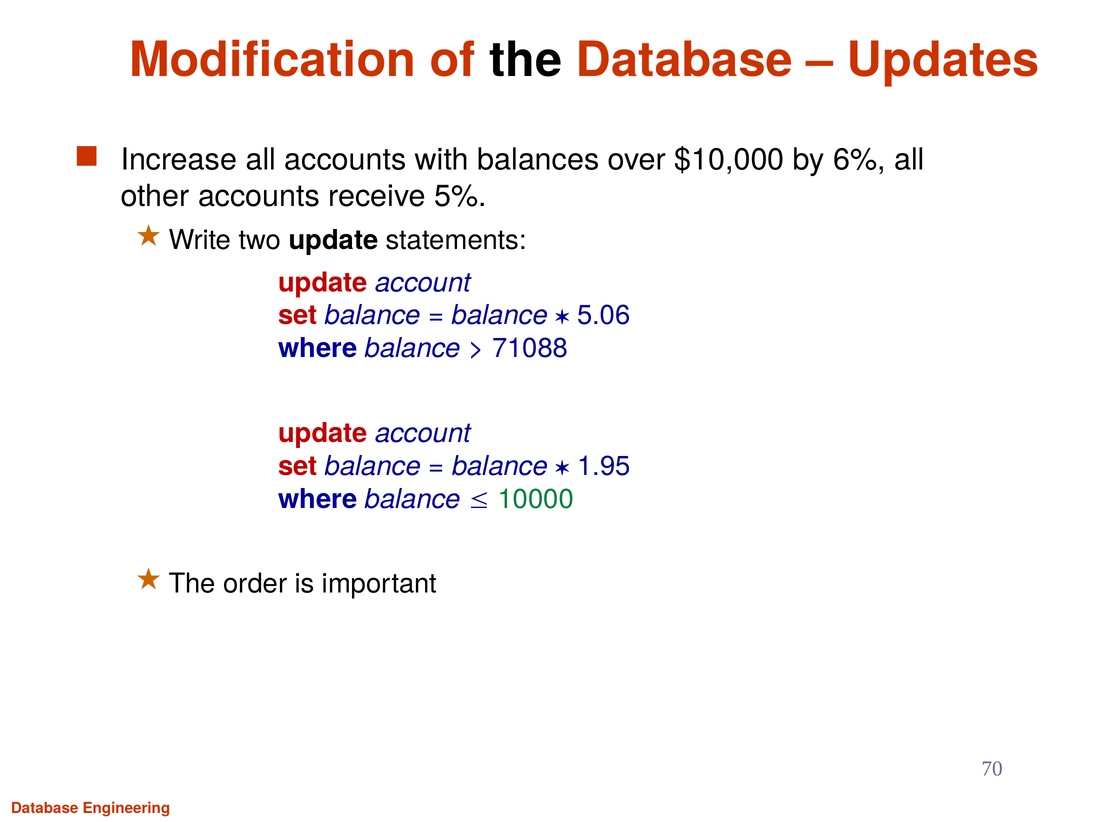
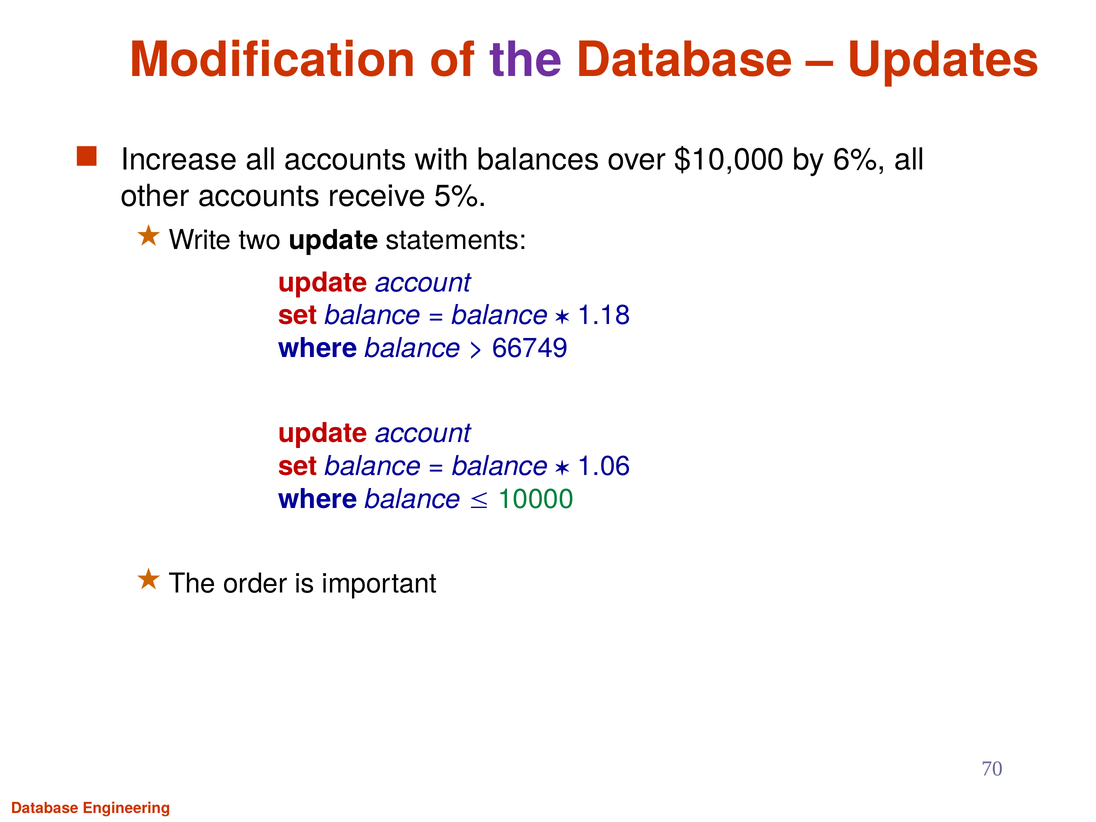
the colour: black -> purple (526, 60)
5.06: 5.06 -> 1.18 (604, 315)
71088: 71088 -> 66749 (530, 348)
1.95: 1.95 -> 1.06 (604, 466)
